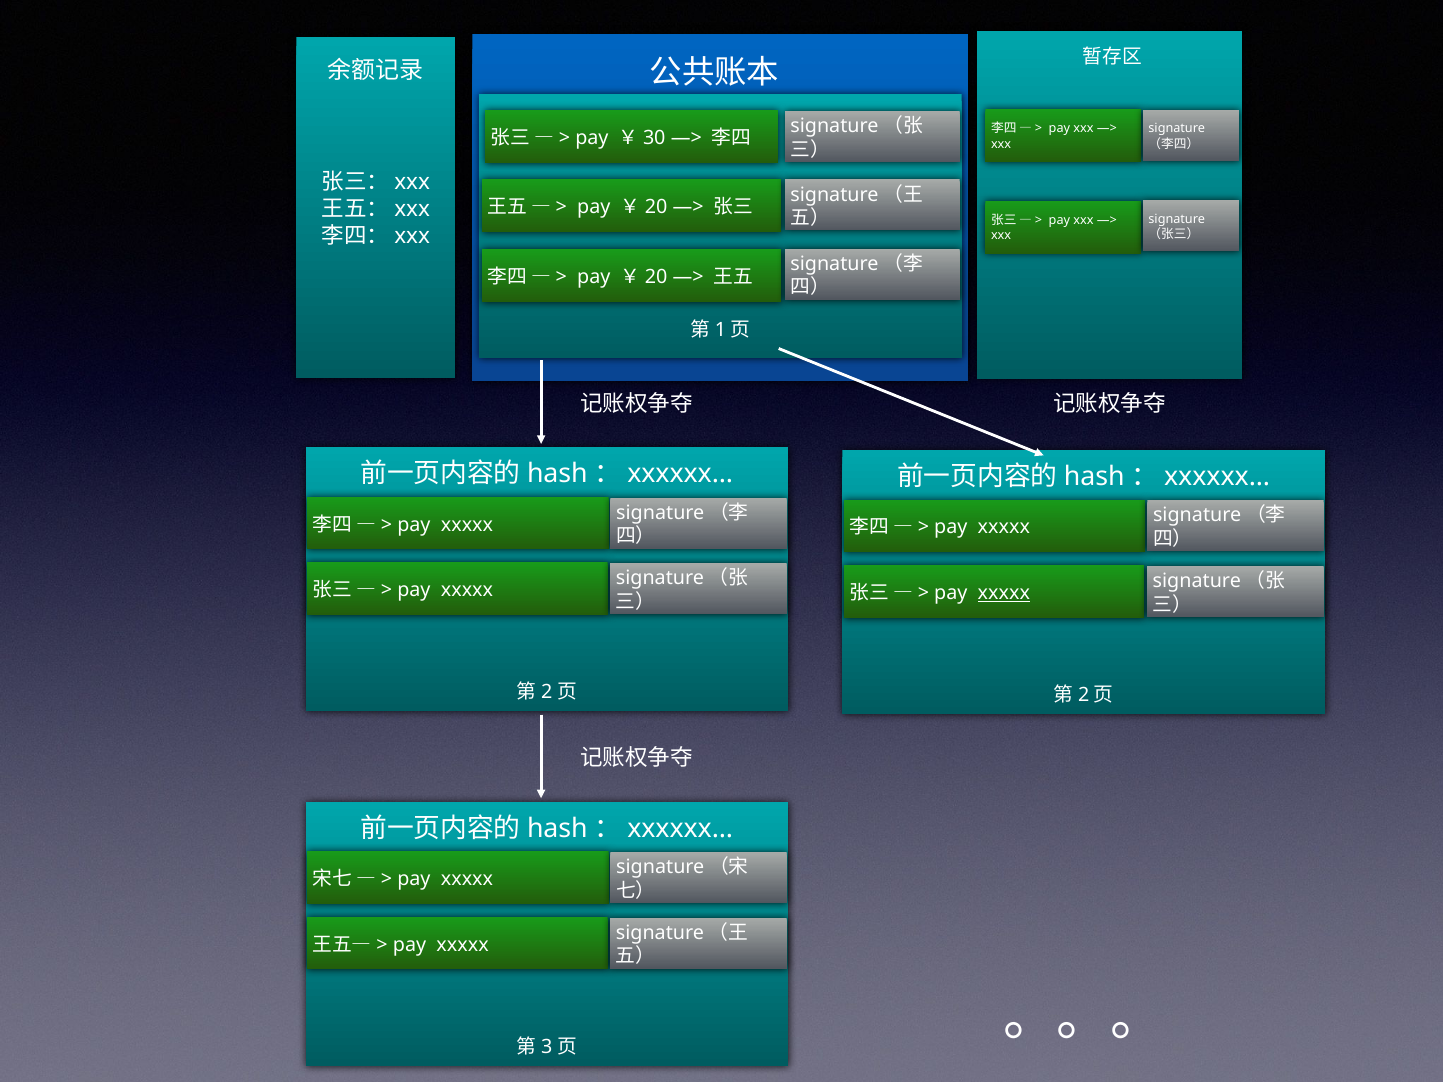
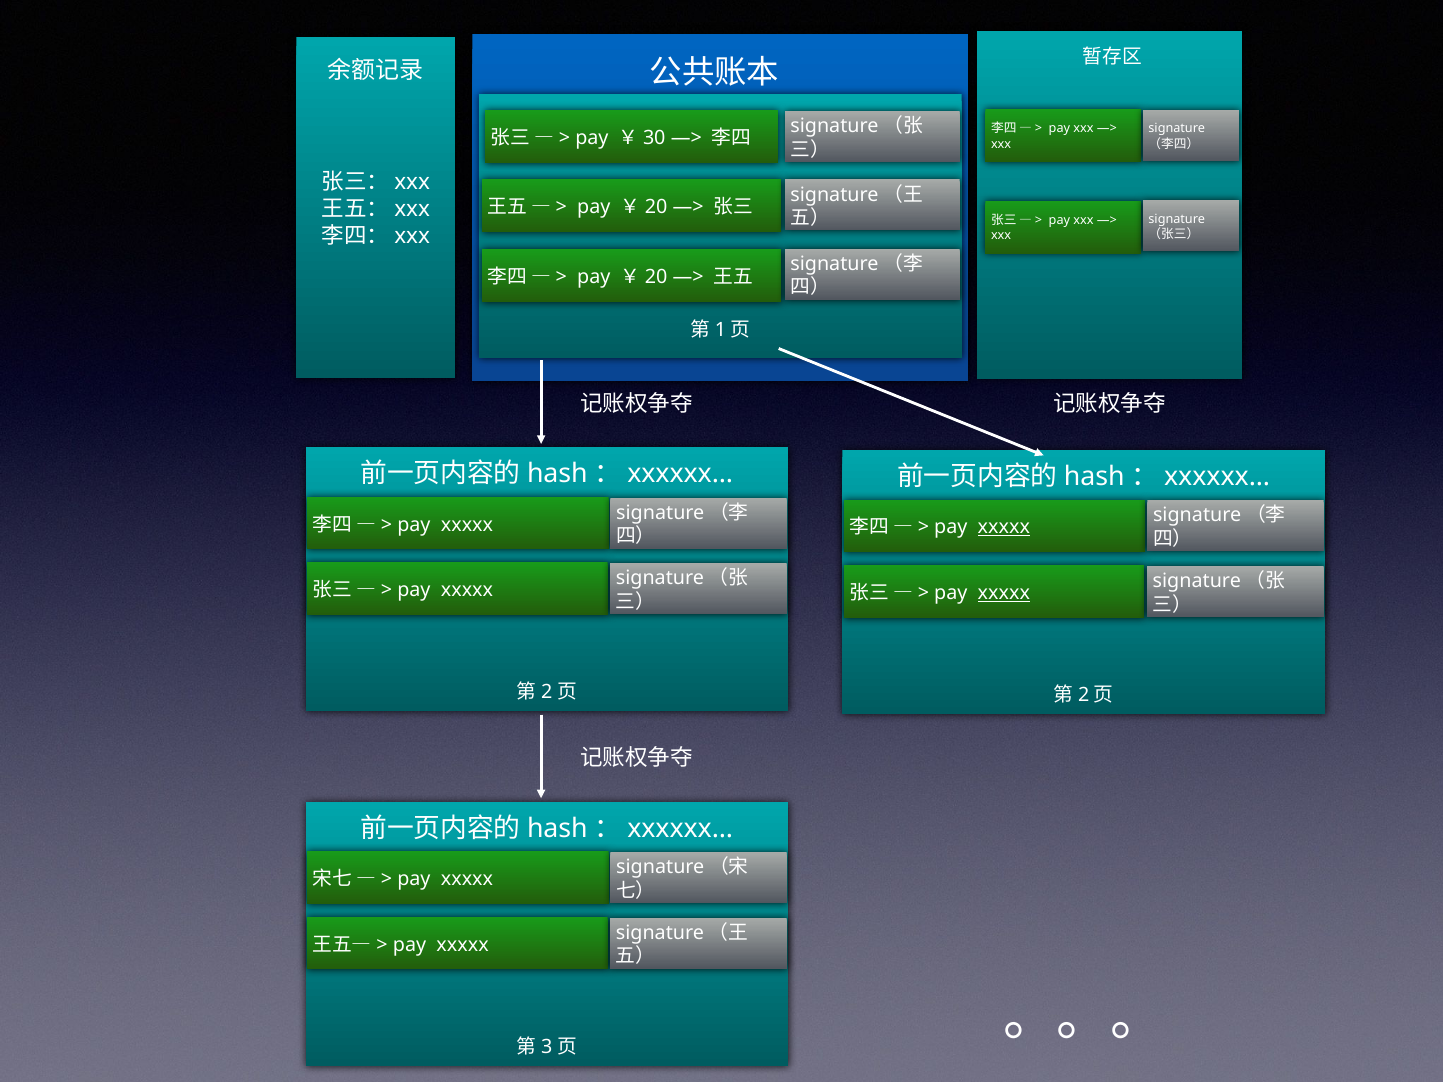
xxxxx underline: none -> present (1004, 527)
